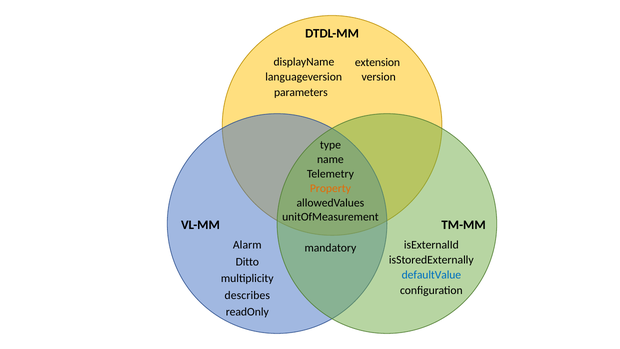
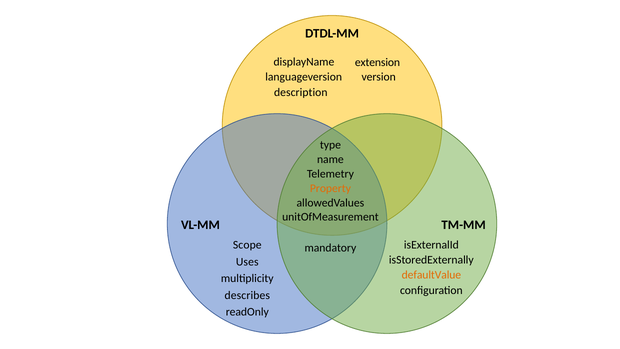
parameters: parameters -> description (301, 93)
Alarm: Alarm -> Scope (247, 245)
Ditto: Ditto -> Uses (247, 262)
defaultValue colour: blue -> orange (431, 275)
